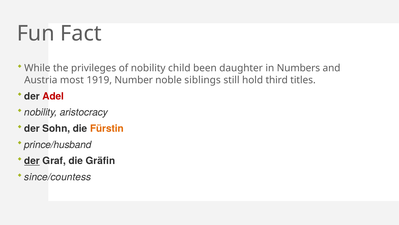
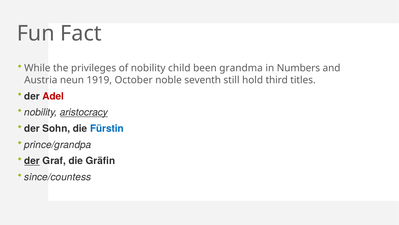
daughter: daughter -> grandma (241, 68)
most: most -> neun (72, 80)
Number: Number -> October (134, 80)
siblings: siblings -> seventh (203, 80)
aristocracy underline: none -> present (84, 112)
Fürstin colour: orange -> blue (107, 128)
prince/husband: prince/husband -> prince/grandpa (58, 144)
